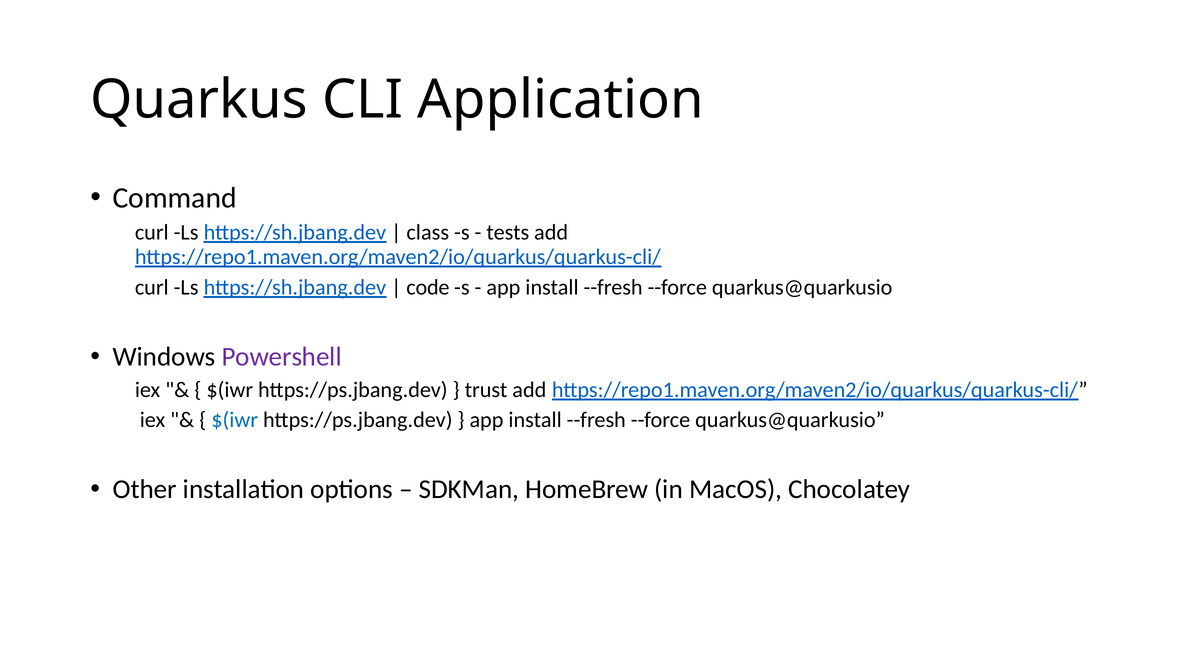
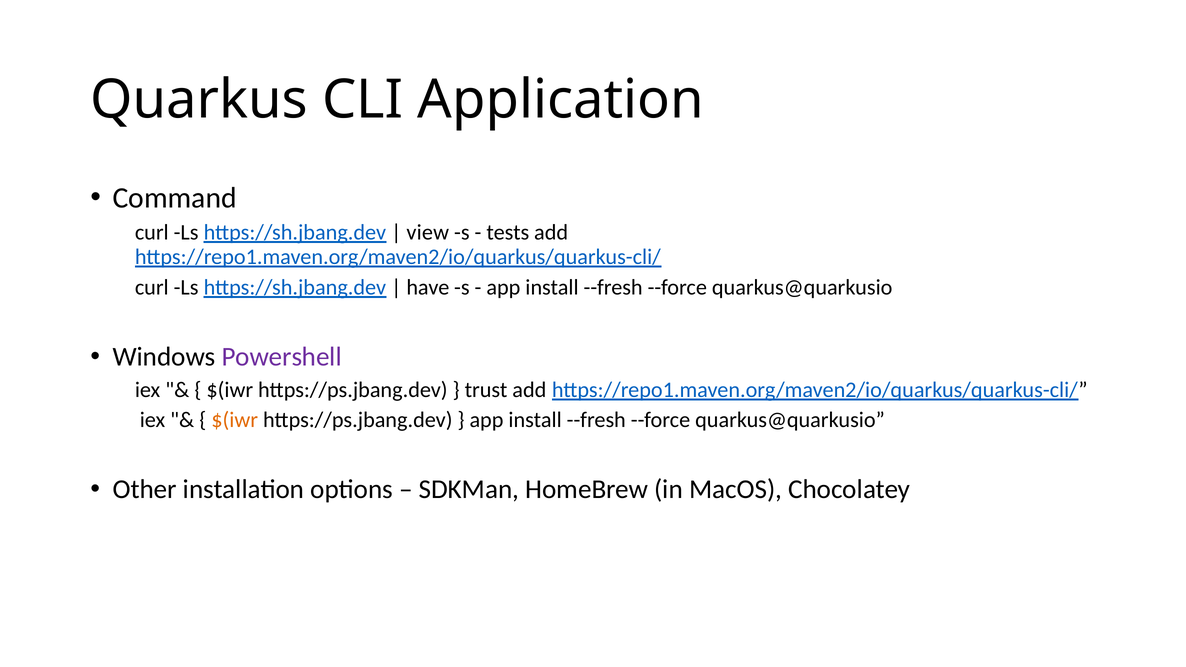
class: class -> view (428, 232)
code: code -> have (428, 287)
$(iwr colour: blue -> orange (235, 420)
